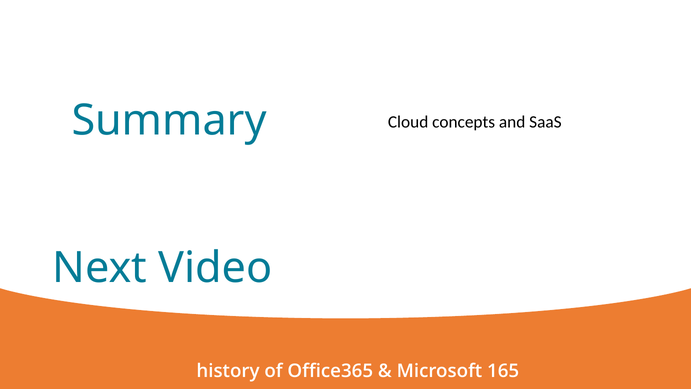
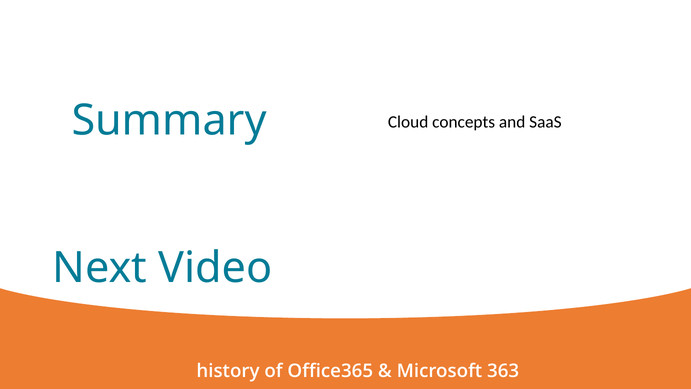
165: 165 -> 363 (503, 371)
